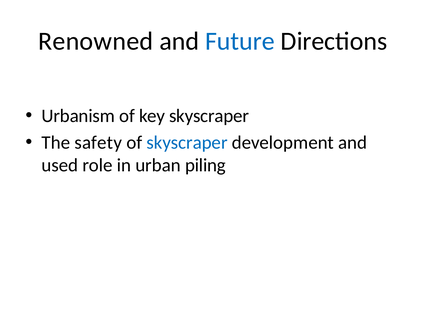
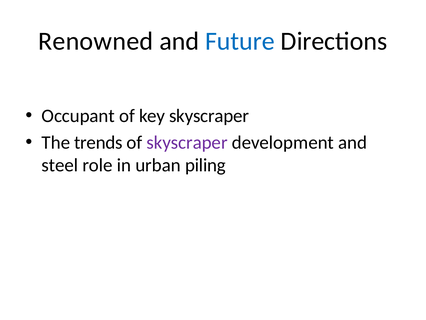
Urbanism: Urbanism -> Occupant (78, 116)
safety: safety -> trends (98, 142)
skyscraper colour: blue -> purple (187, 142)
used: used -> steel (60, 165)
